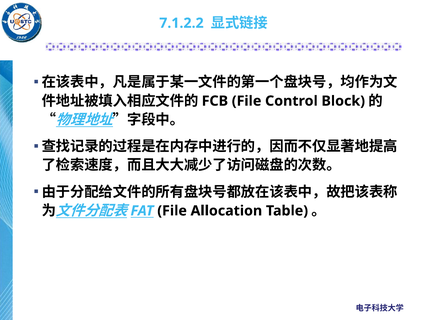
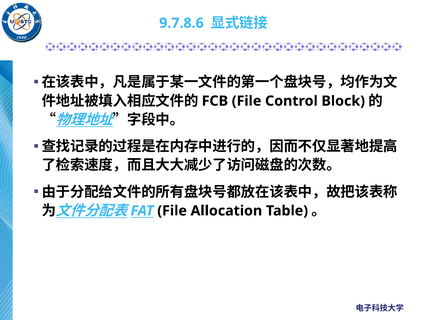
7.1.2.2: 7.1.2.2 -> 9.7.8.6 (181, 23)
